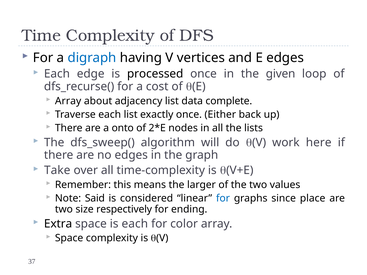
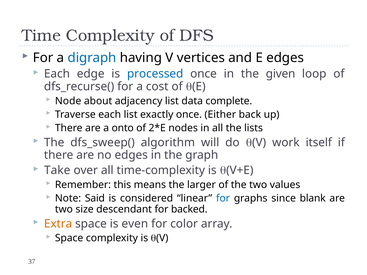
processed colour: black -> blue (155, 74)
Array: Array -> Node (68, 101)
here: here -> itself (319, 143)
place: place -> blank (313, 198)
respectively: respectively -> descendant (124, 209)
ending: ending -> backed (189, 209)
Extra colour: black -> orange (58, 224)
is each: each -> even (135, 224)
